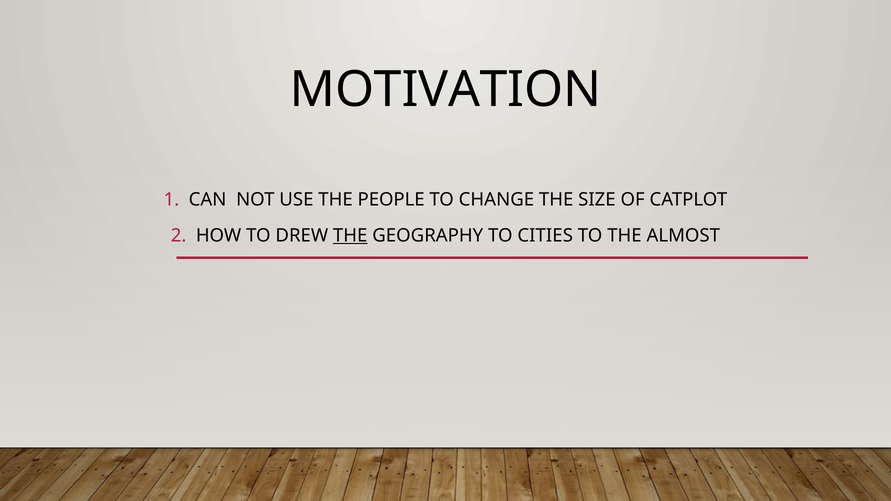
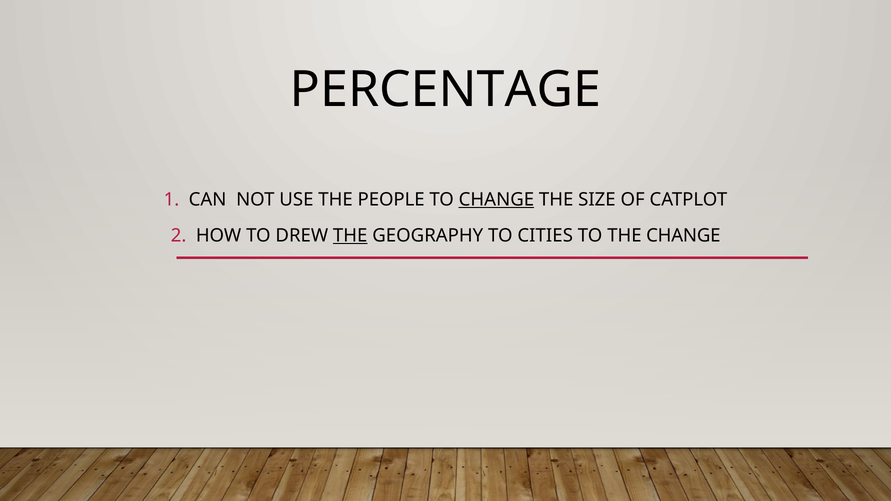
MOTIVATION: MOTIVATION -> PERCENTAGE (445, 90)
CHANGE underline: none -> present (496, 200)
THE ALMOST: ALMOST -> CHANGE (683, 236)
